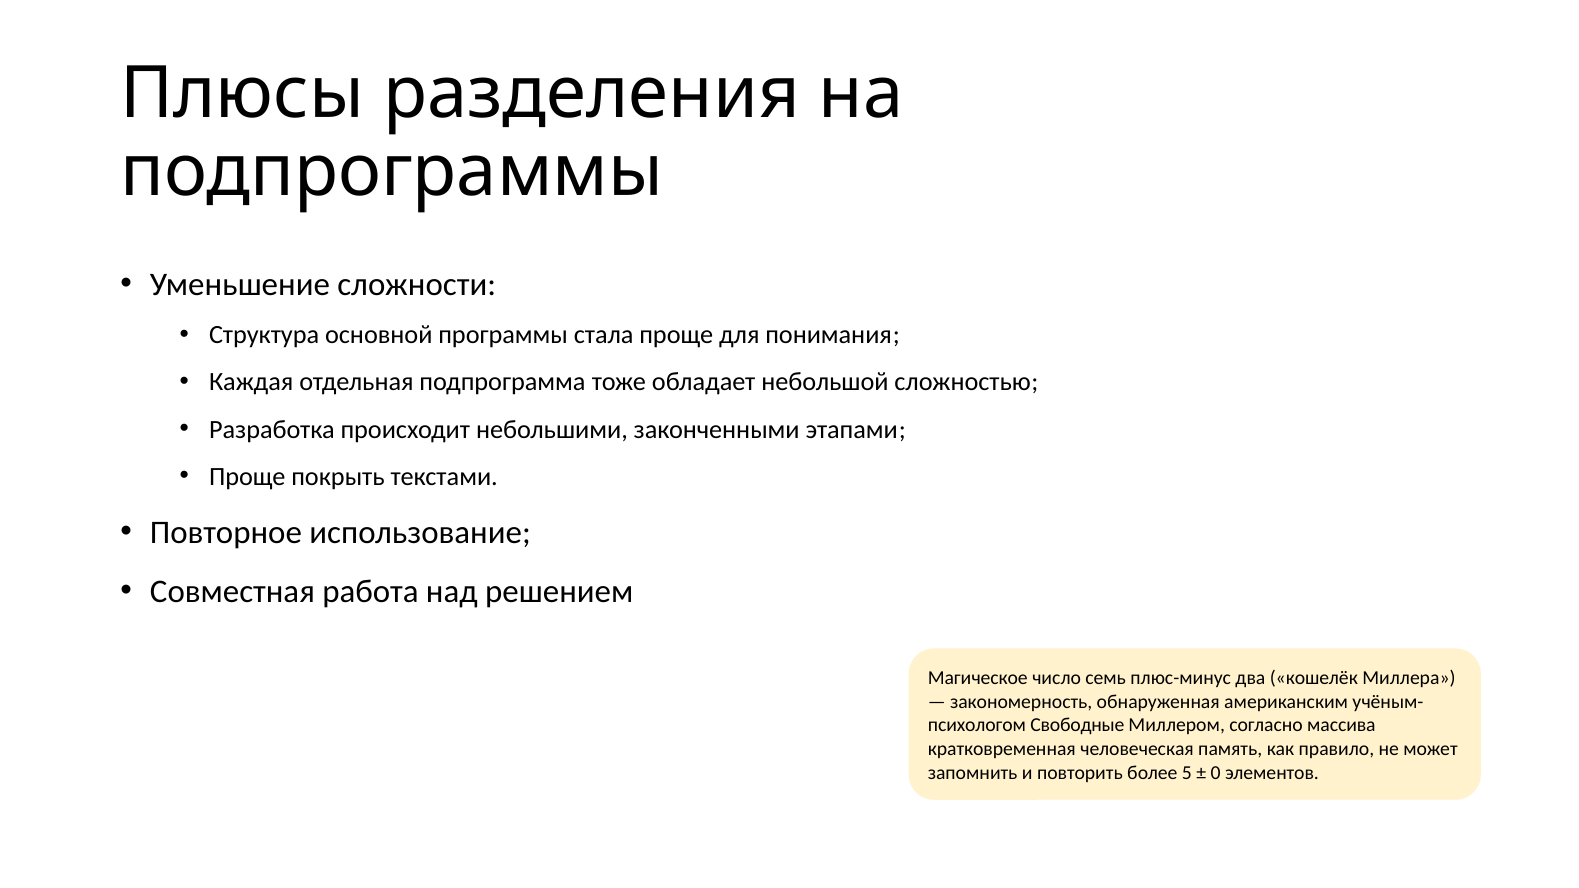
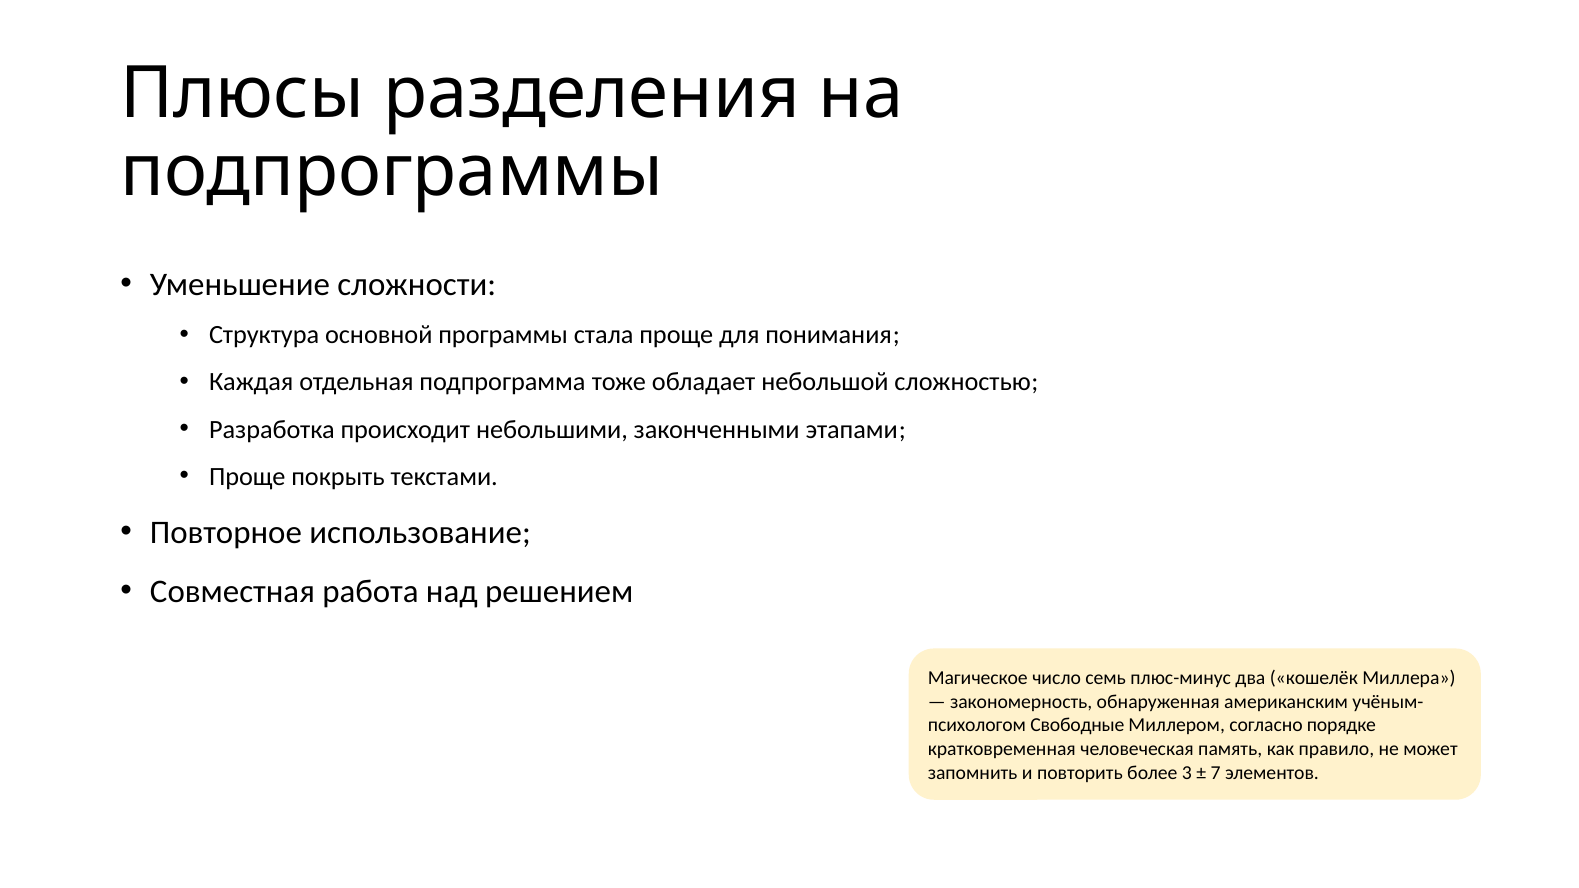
массива: массива -> порядке (1341, 726)
5: 5 -> 3 (1187, 773)
0: 0 -> 7 (1215, 773)
